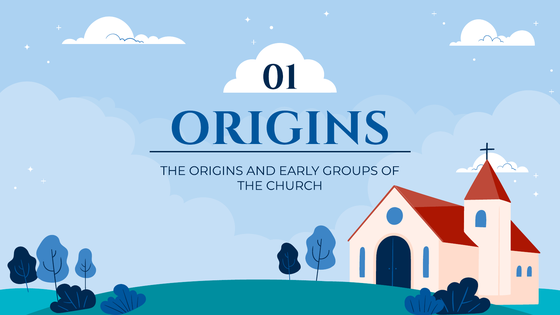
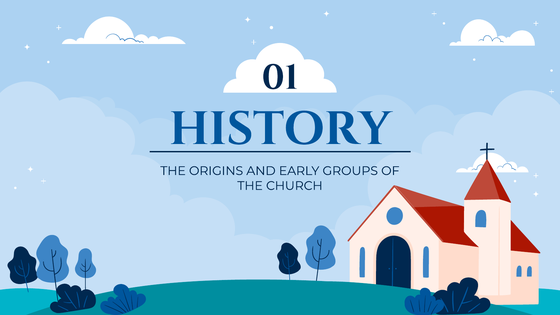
ORIGINS: ORIGINS -> HISTORY (280, 129)
